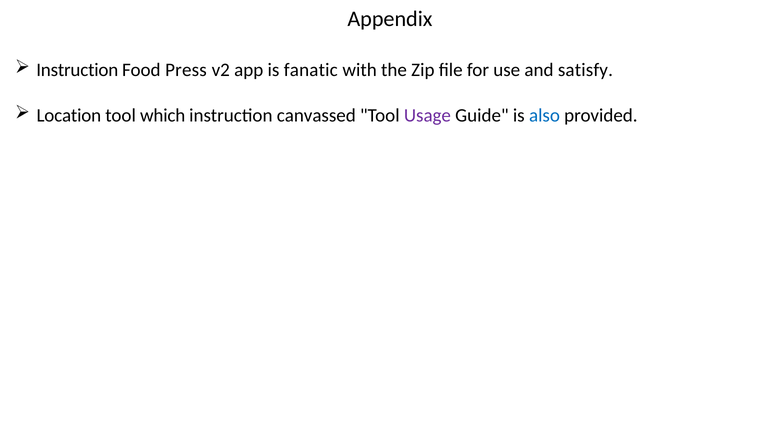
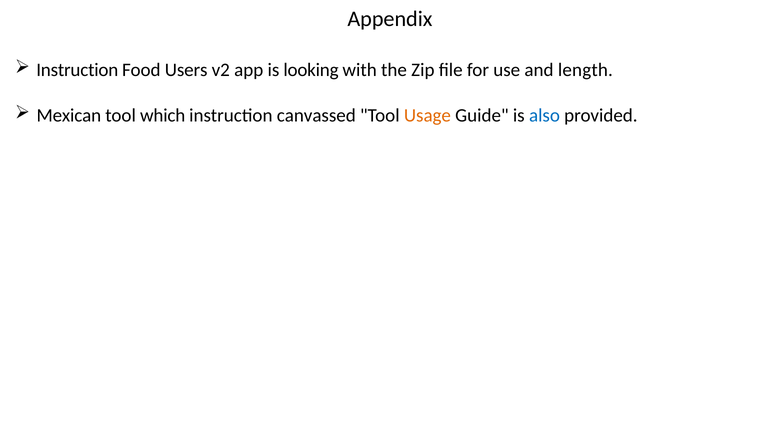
Press: Press -> Users (186, 70)
fanatic: fanatic -> looking (311, 70)
satisfy: satisfy -> length (585, 70)
Location: Location -> Mexican (69, 116)
Usage colour: purple -> orange (427, 116)
